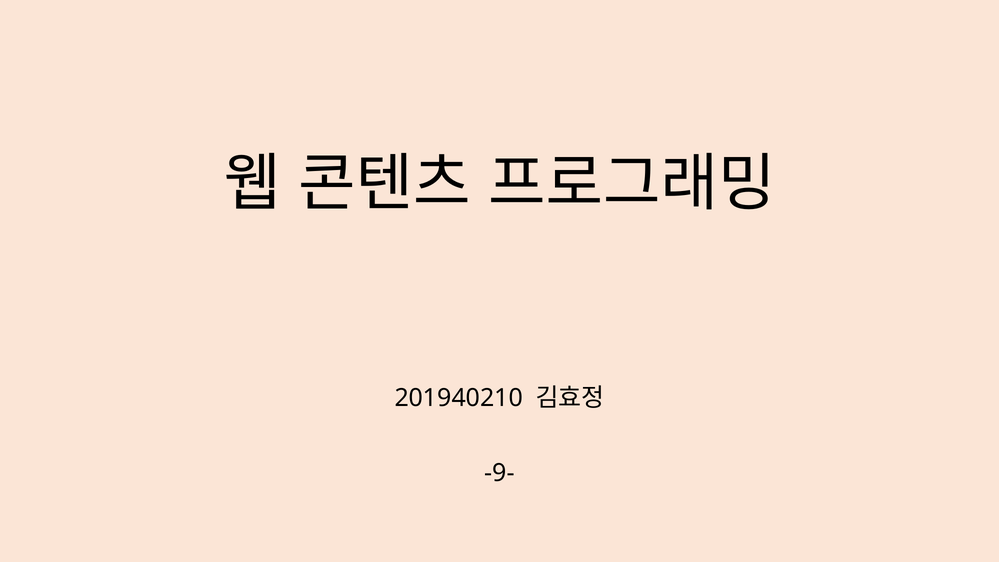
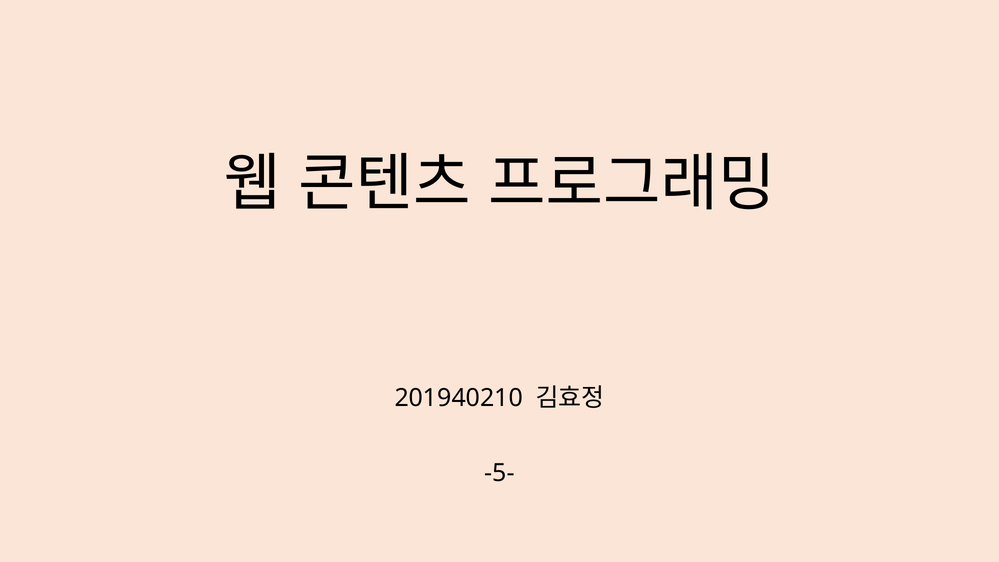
-9-: -9- -> -5- (499, 473)
